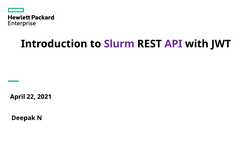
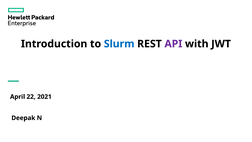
Slurm colour: purple -> blue (119, 44)
